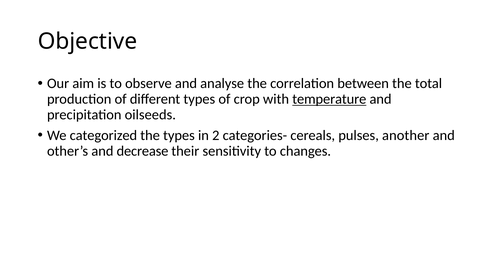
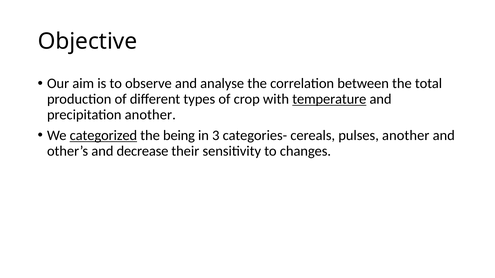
precipitation oilseeds: oilseeds -> another (150, 115)
categorized underline: none -> present (103, 136)
the types: types -> being (179, 136)
2: 2 -> 3 (216, 136)
